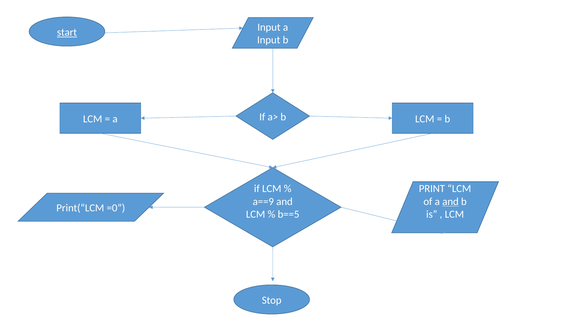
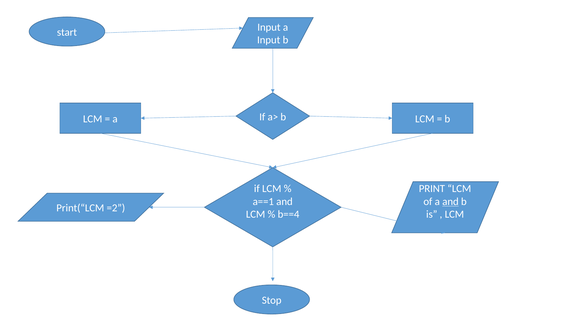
start underline: present -> none (67, 32)
a==9: a==9 -> a==1 (263, 201)
=0: =0 -> =2 (116, 208)
b==5: b==5 -> b==4 (289, 214)
